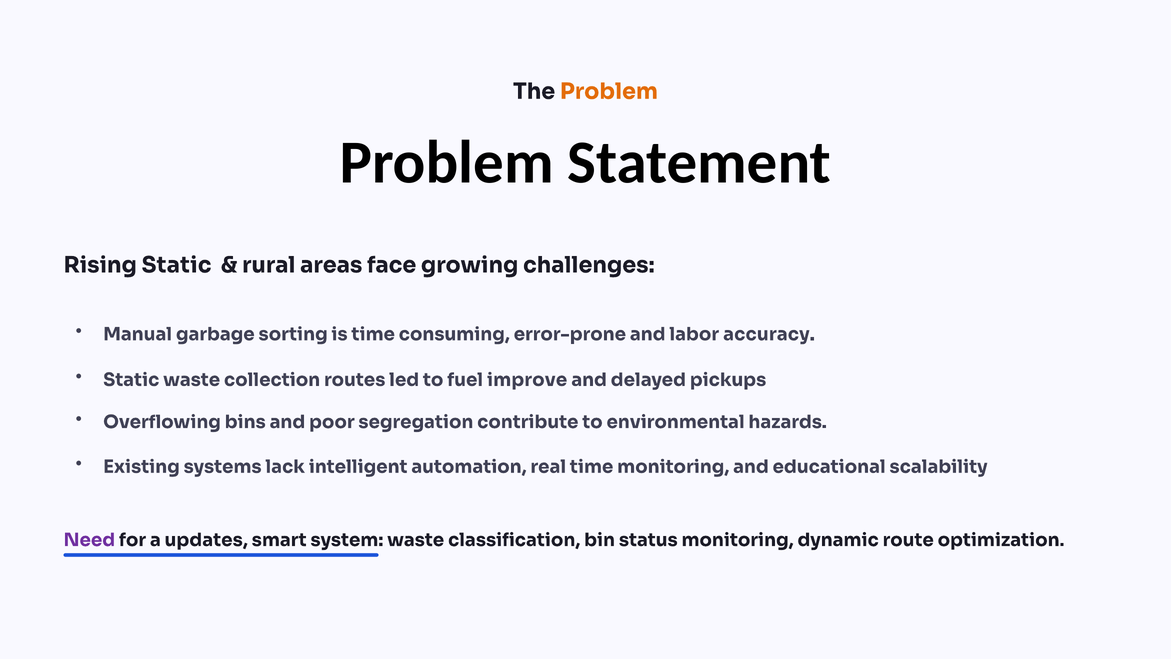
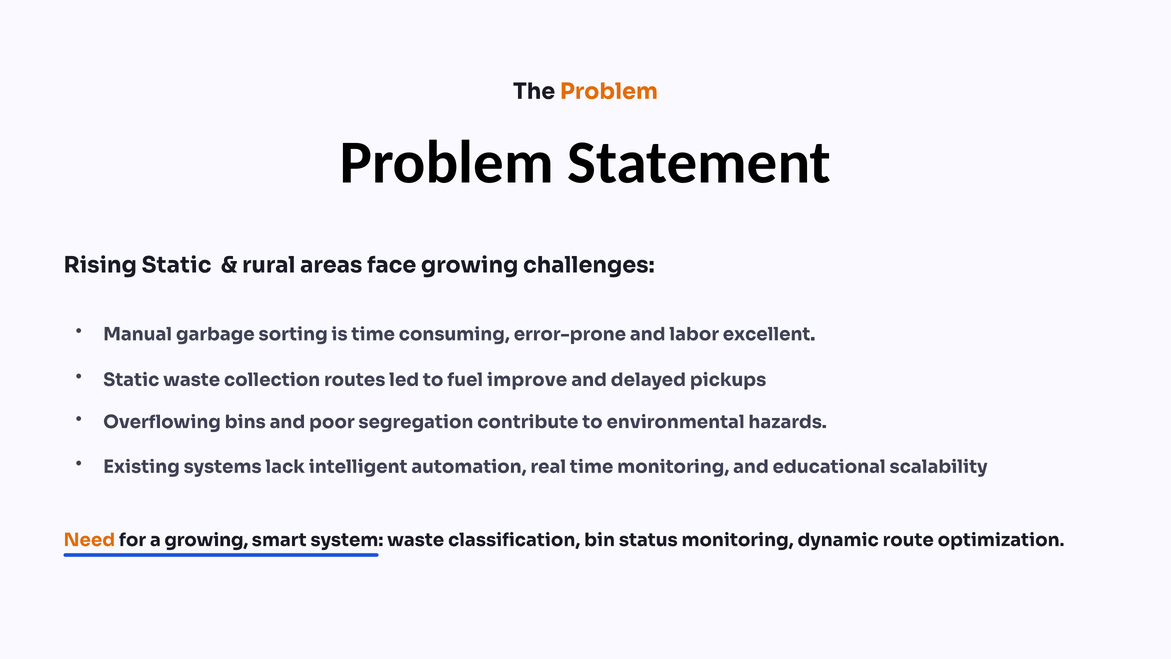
accuracy: accuracy -> excellent (769, 334)
Need colour: purple -> orange (89, 540)
a updates: updates -> growing (206, 540)
